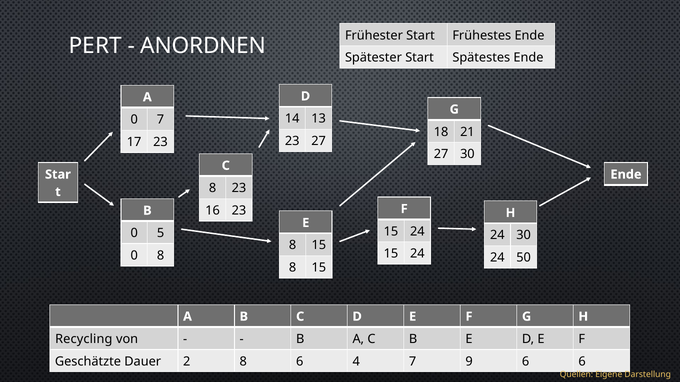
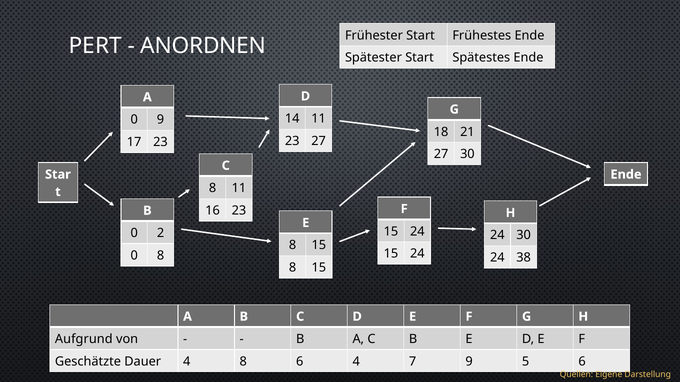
14 13: 13 -> 11 (319, 119)
0 7: 7 -> 9 (160, 120)
8 23: 23 -> 11 (239, 188)
5: 5 -> 2 (161, 233)
50: 50 -> 38 (524, 258)
Recycling: Recycling -> Aufgrund (84, 339)
Dauer 2: 2 -> 4 (187, 362)
9 6: 6 -> 5 (526, 362)
